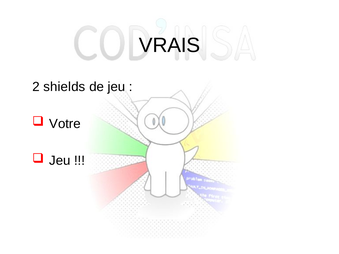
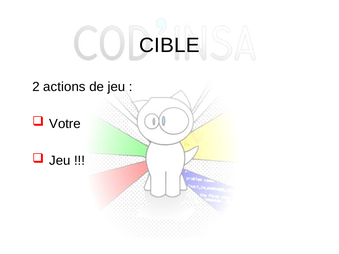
VRAIS: VRAIS -> CIBLE (169, 45)
shields: shields -> actions (64, 87)
